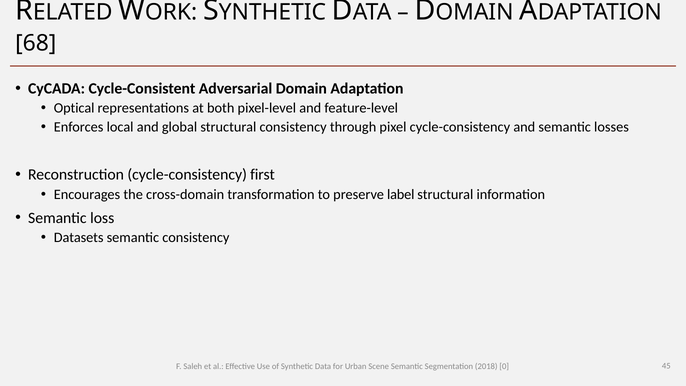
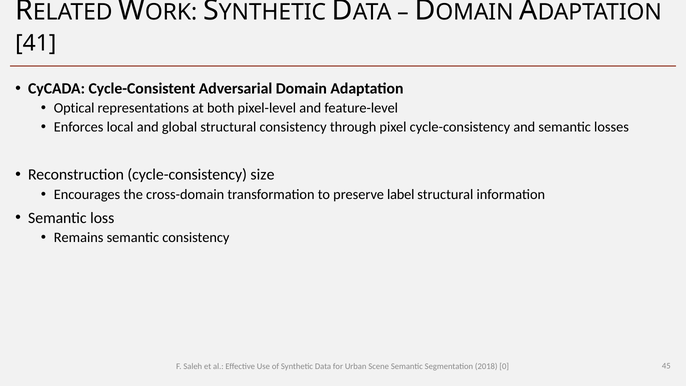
68: 68 -> 41 (36, 43)
first: first -> size (262, 175)
Datasets: Datasets -> Remains (79, 238)
